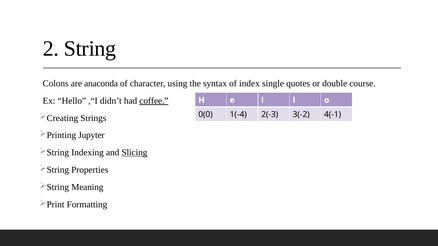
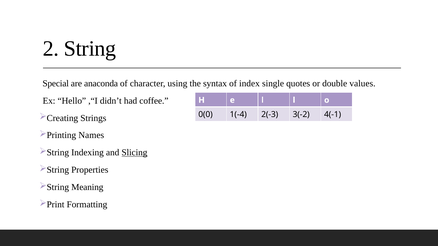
Colons: Colons -> Special (56, 83)
course: course -> values (362, 83)
coffee underline: present -> none (154, 101)
Jupyter: Jupyter -> Names (91, 136)
